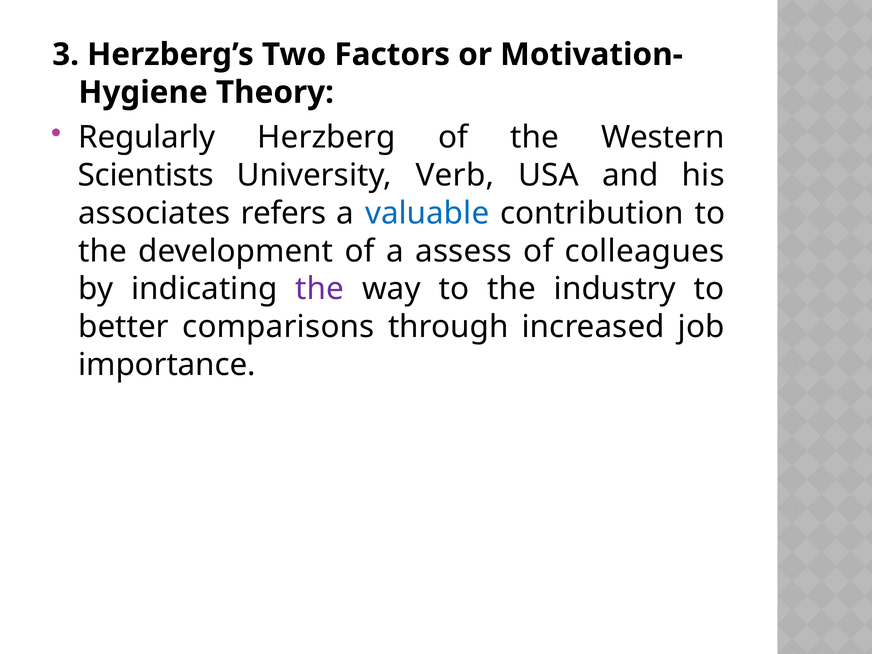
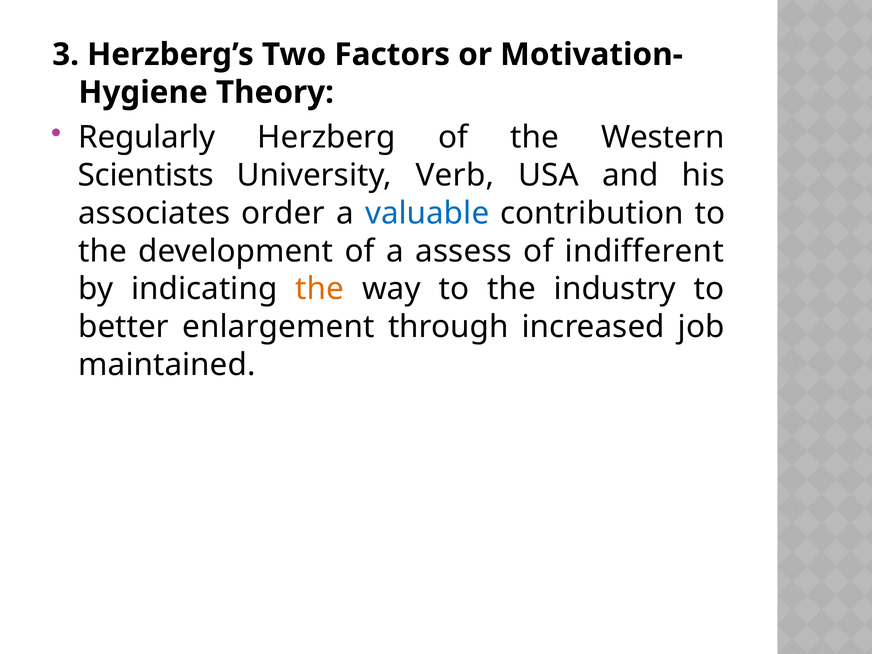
refers: refers -> order (283, 213)
colleagues: colleagues -> indifferent (644, 251)
the colour: purple -> orange (320, 289)
comparisons: comparisons -> enlargement (278, 327)
importance: importance -> maintained (167, 365)
